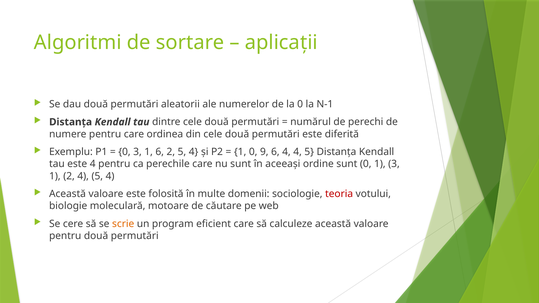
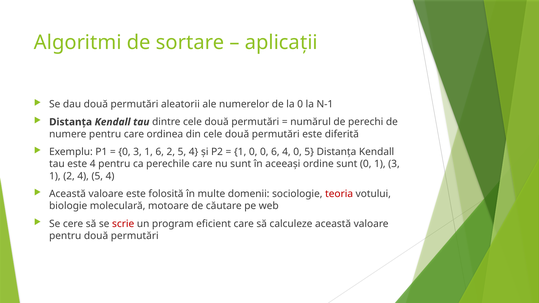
0 9: 9 -> 0 (264, 152)
4 4: 4 -> 0 (298, 152)
scrie colour: orange -> red (123, 224)
